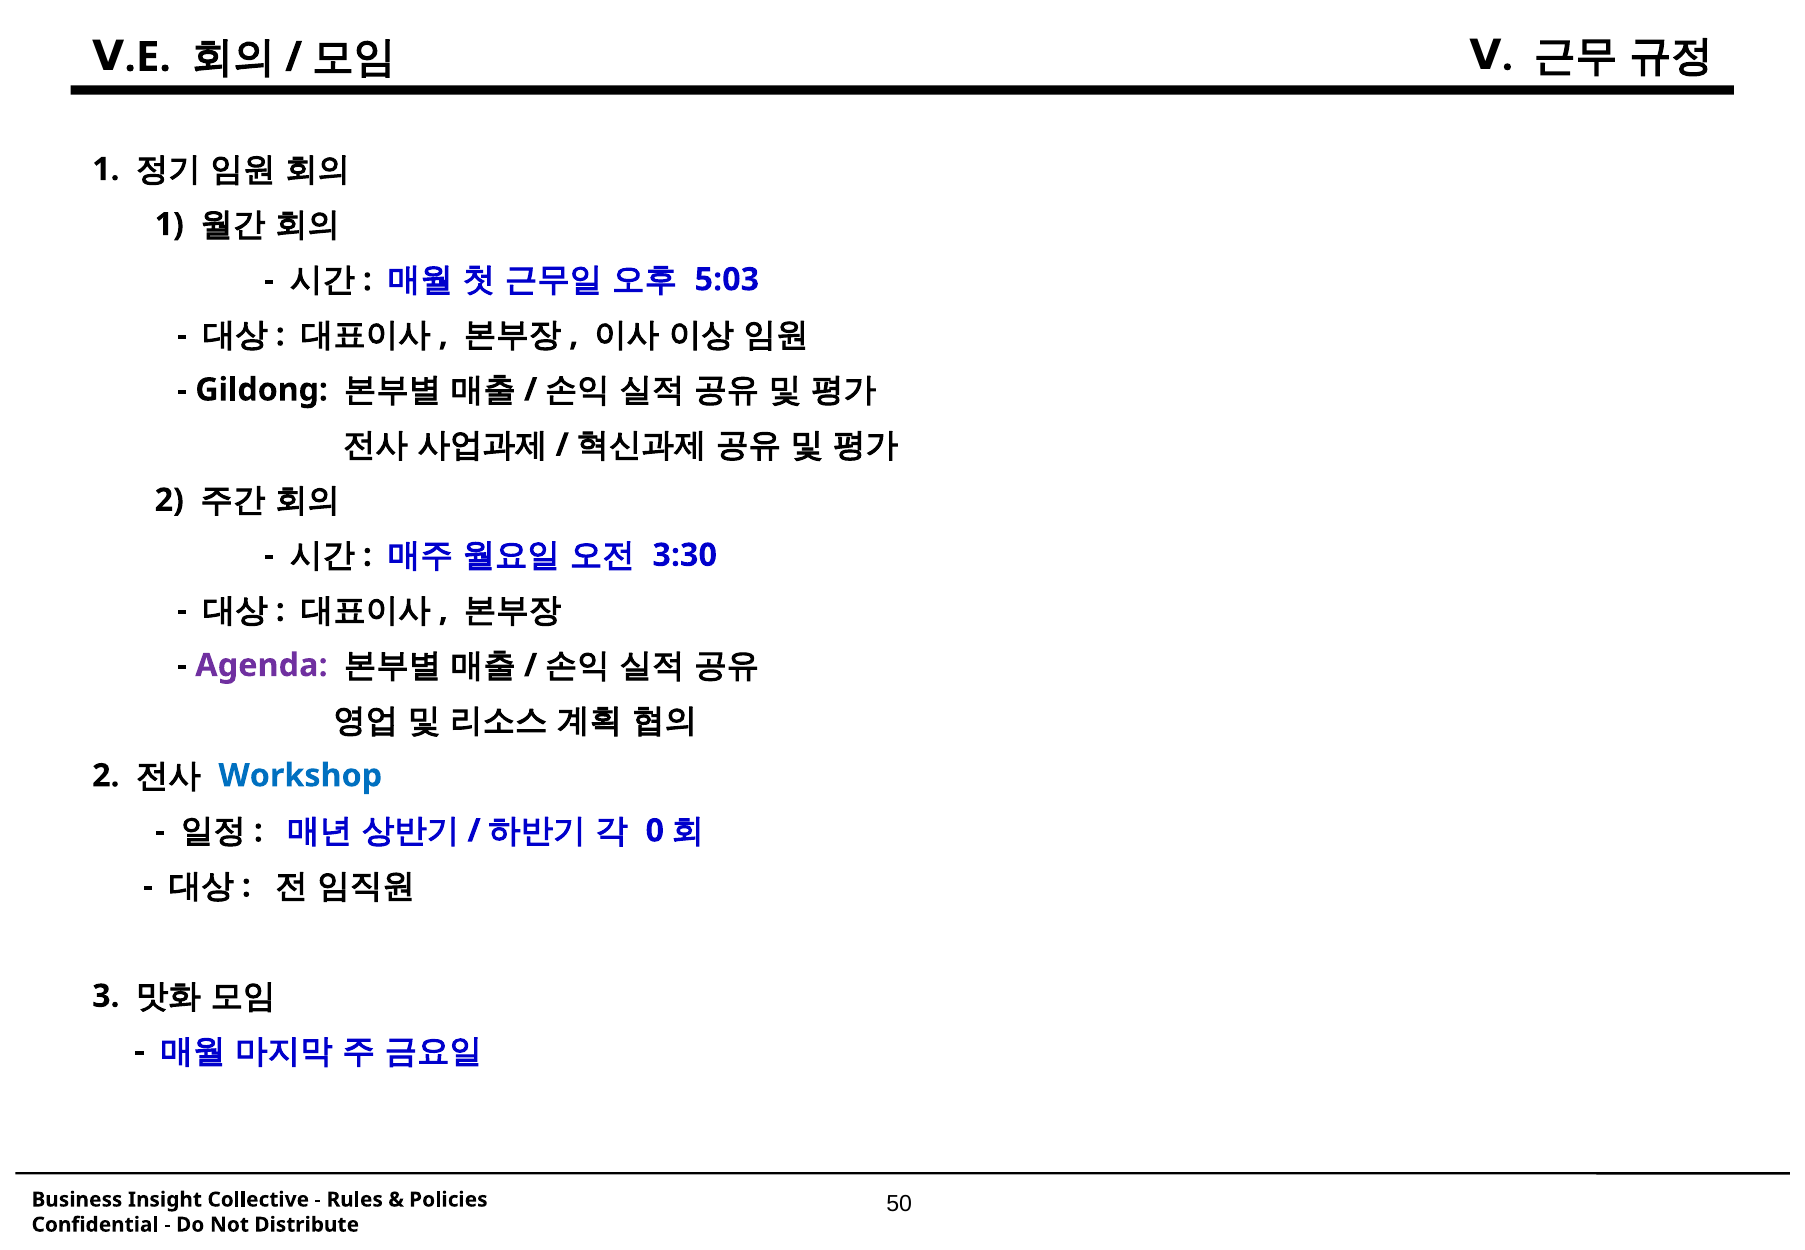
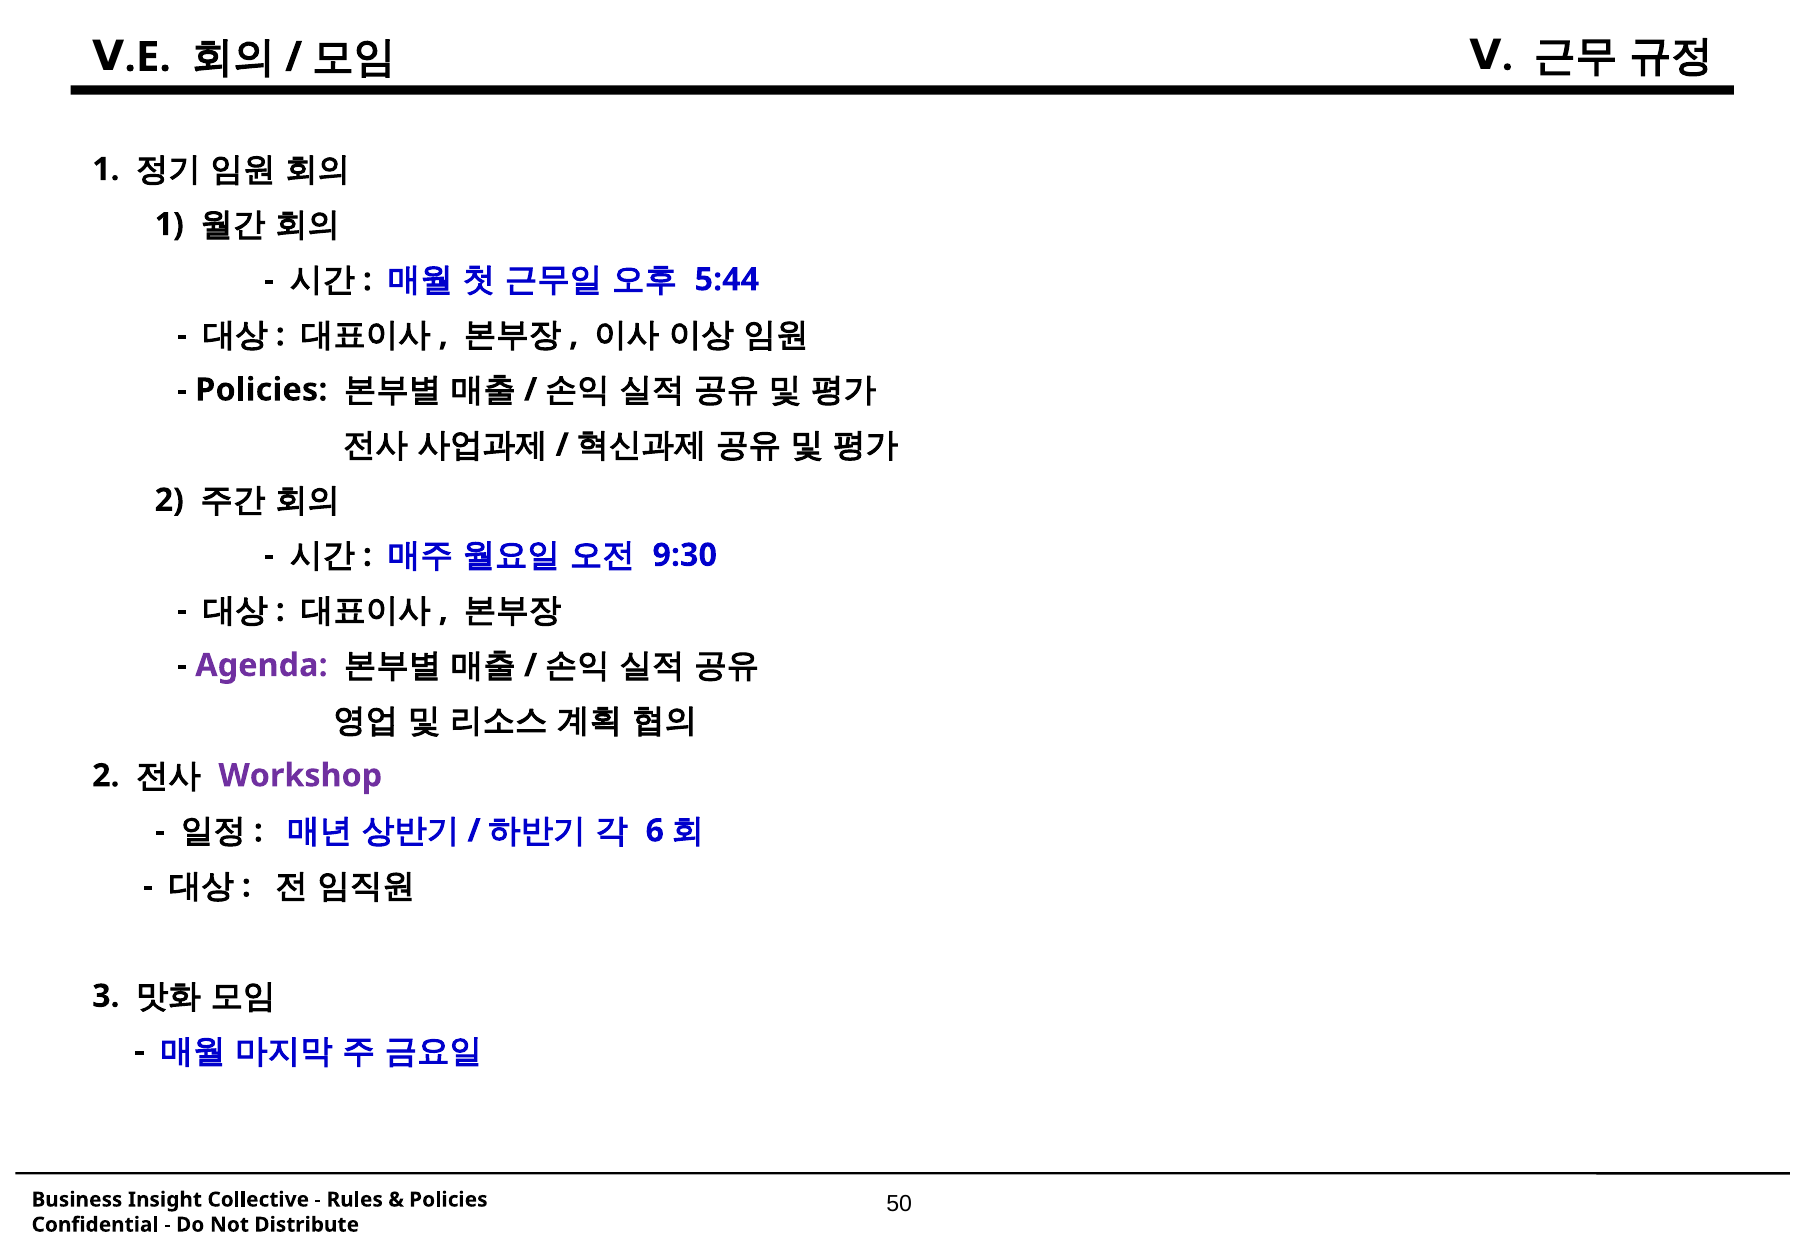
5:03: 5:03 -> 5:44 (727, 280)
Gildong: Gildong -> Policies (261, 390)
3:30: 3:30 -> 9:30 (685, 555)
Workshop colour: blue -> purple (300, 775)
0: 0 -> 6 (655, 831)
